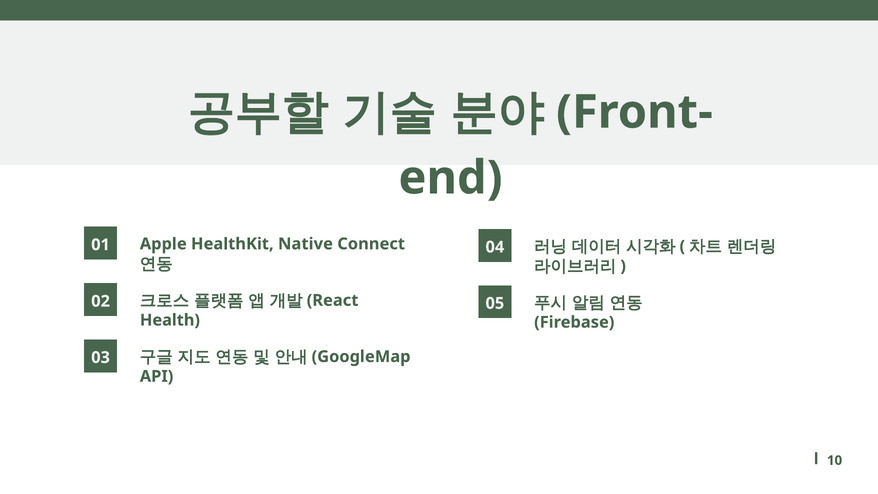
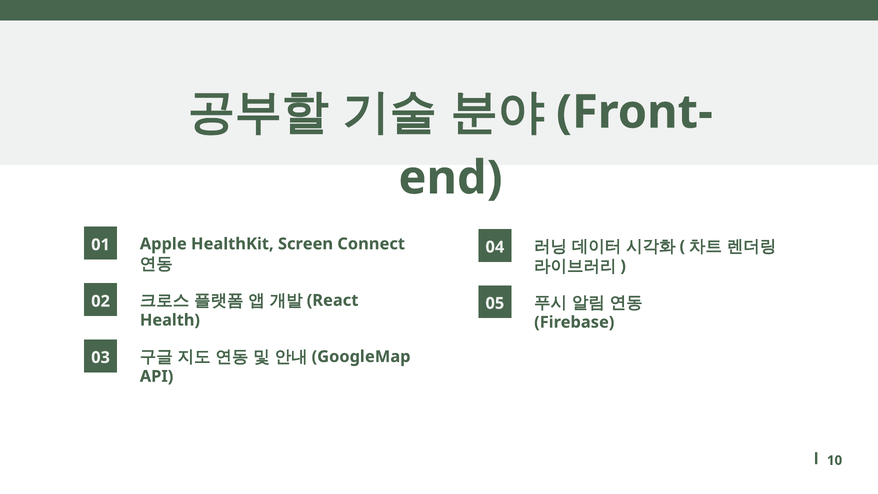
Native: Native -> Screen (306, 244)
